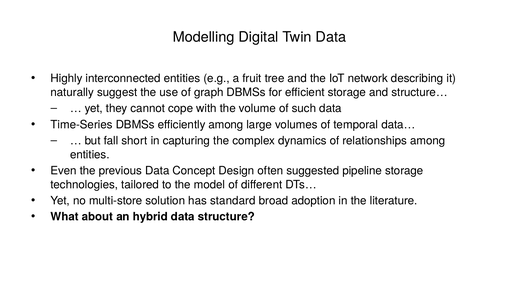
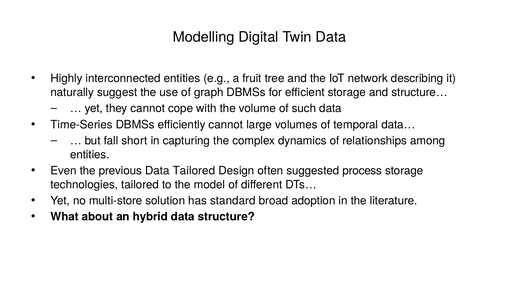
efficiently among: among -> cannot (226, 125)
Data Concept: Concept -> Tailored (194, 171)
pipeline: pipeline -> process (362, 171)
